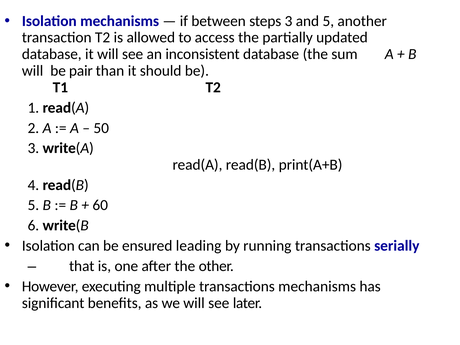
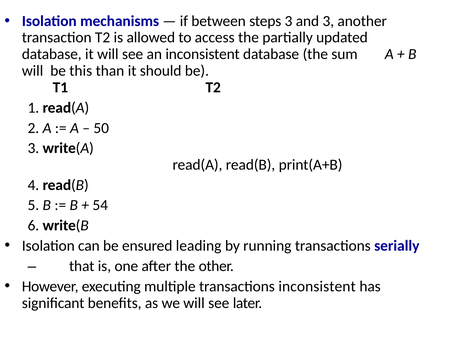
and 5: 5 -> 3 (328, 21)
pair: pair -> this (81, 71)
60: 60 -> 54 (100, 205)
transactions mechanisms: mechanisms -> inconsistent (317, 286)
